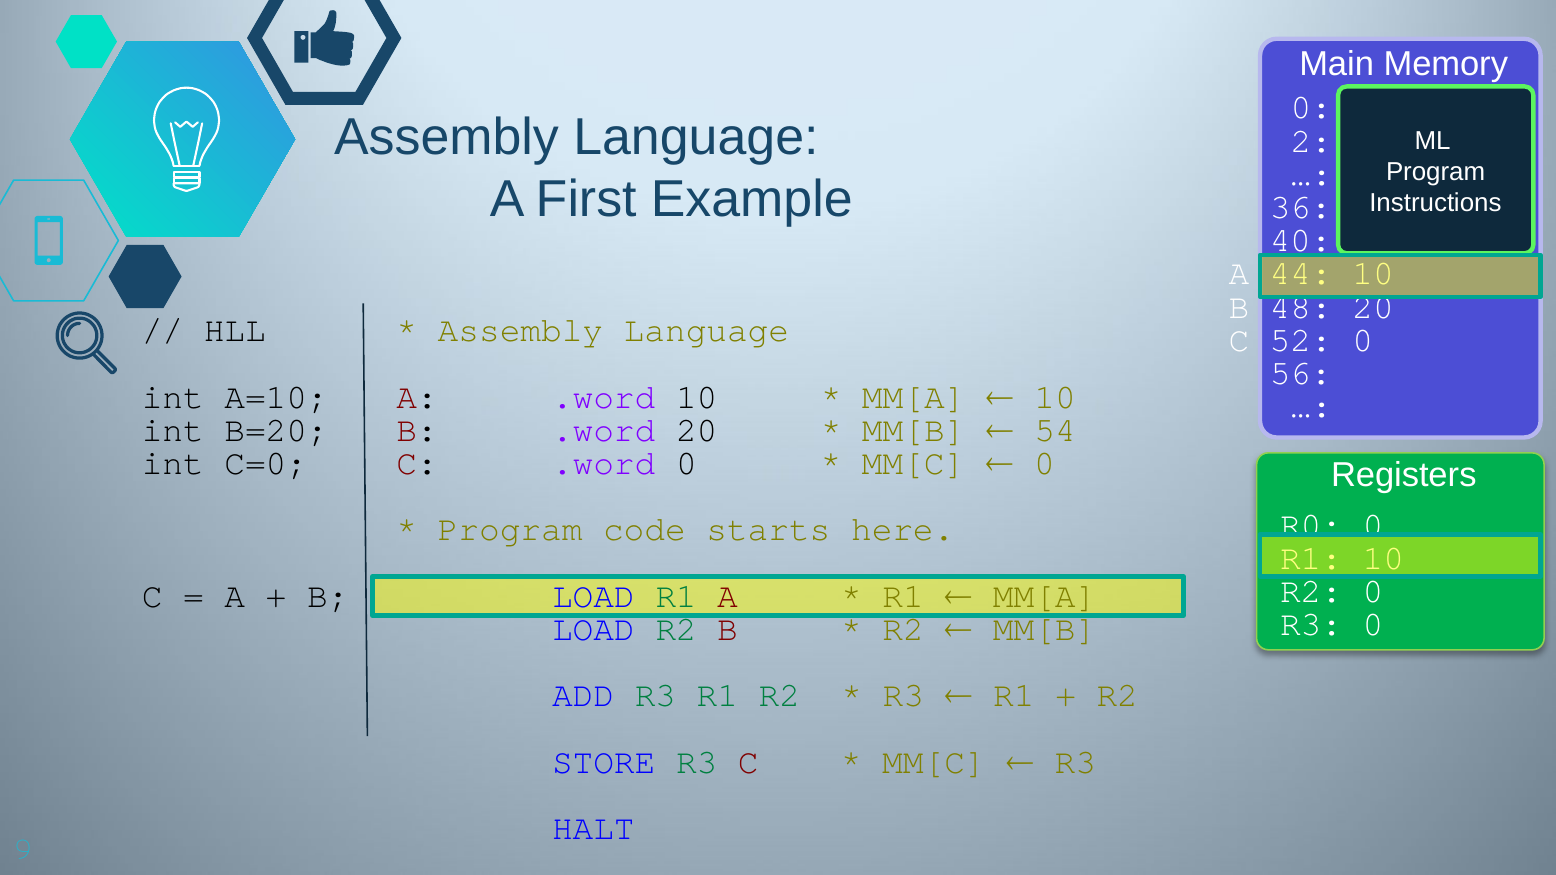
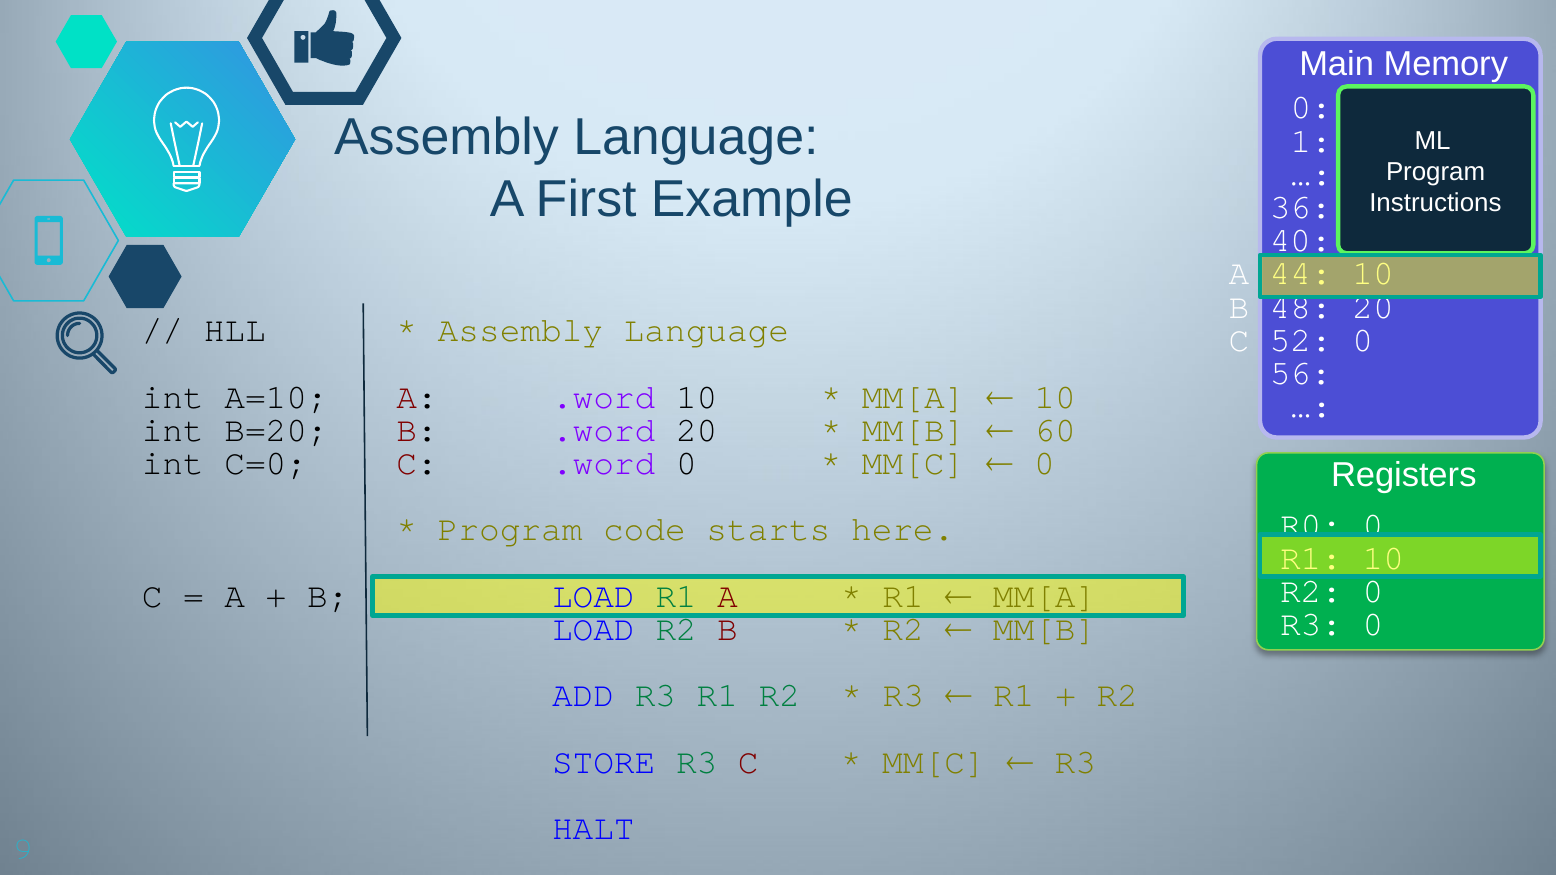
2: 2 -> 1 (1311, 141)
54: 54 -> 60 (1055, 430)
